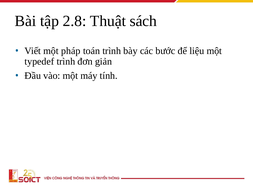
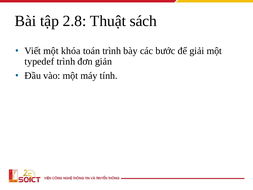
pháp: pháp -> khóa (71, 51)
liệu: liệu -> giải (197, 51)
